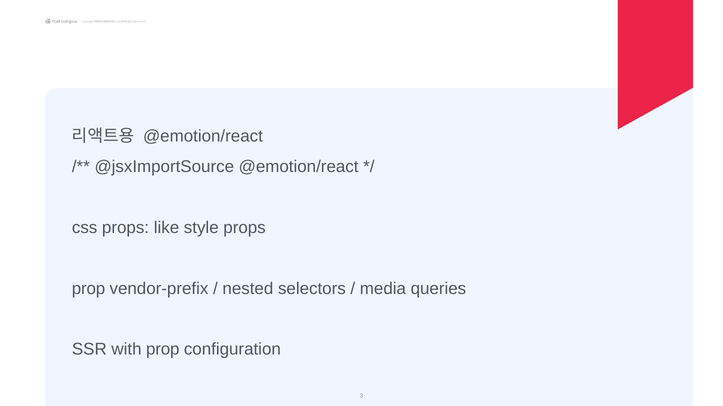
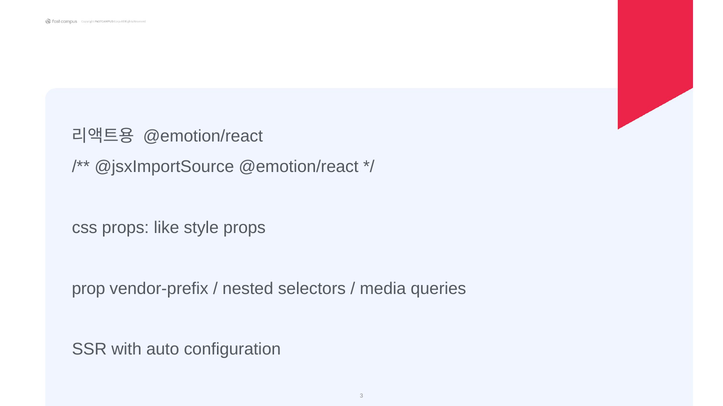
with prop: prop -> auto (163, 350)
